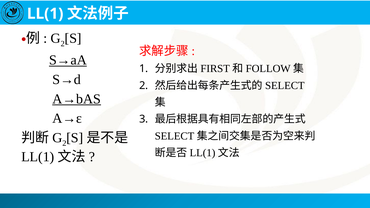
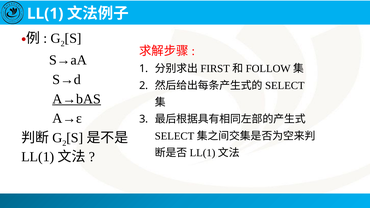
S→aA underline: present -> none (68, 60)
